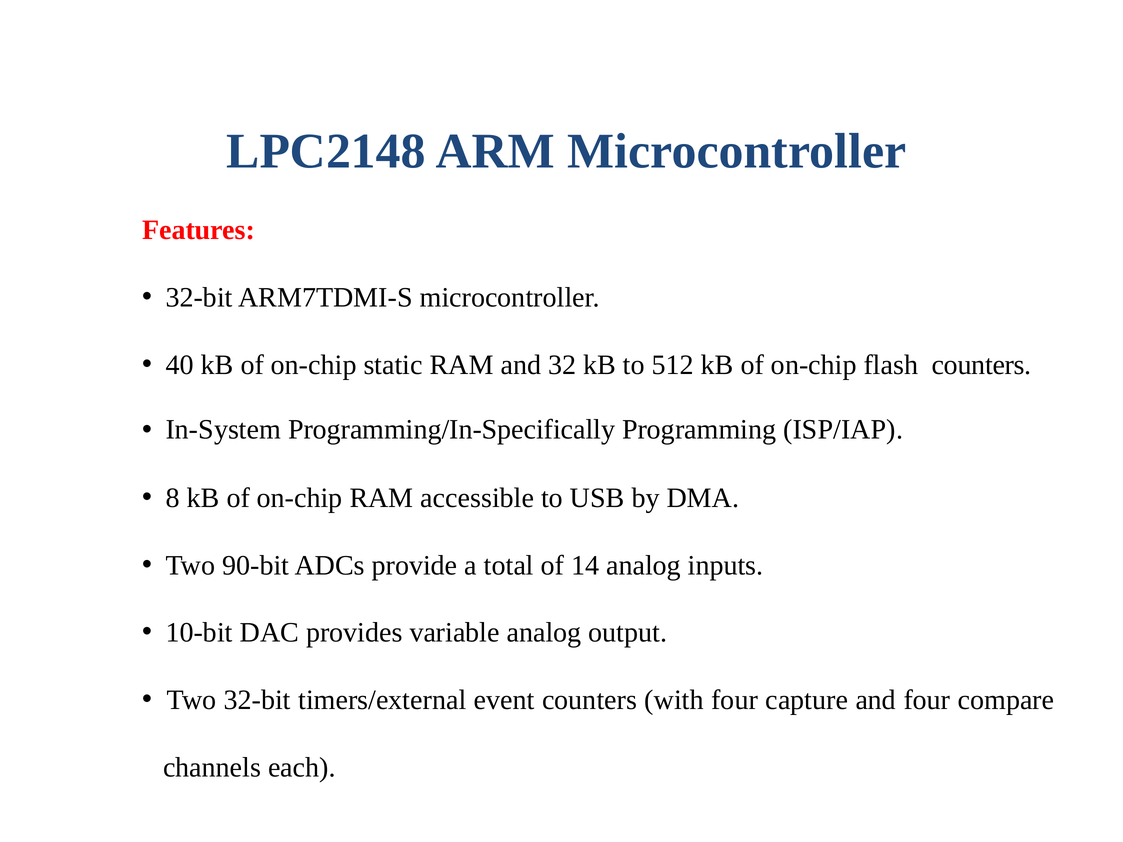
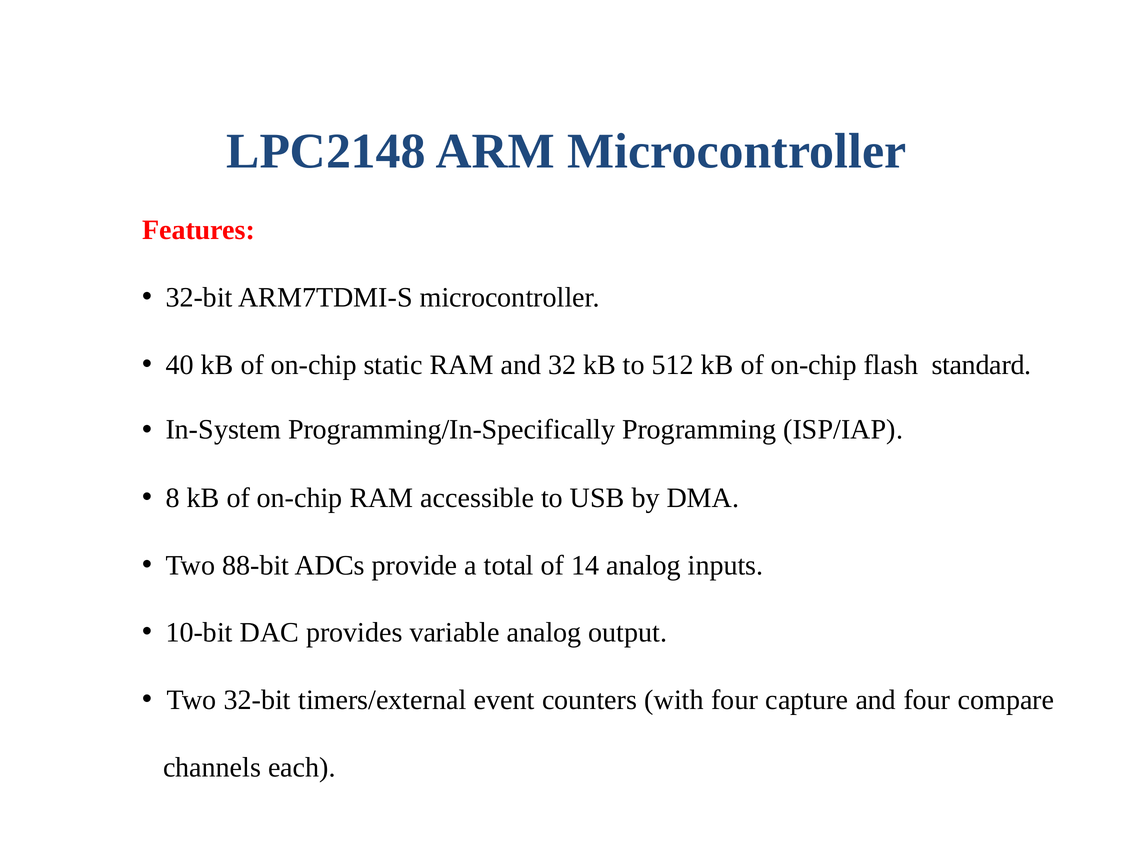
flash counters: counters -> standard (982, 365)
90-bit: 90-bit -> 88-bit (256, 565)
